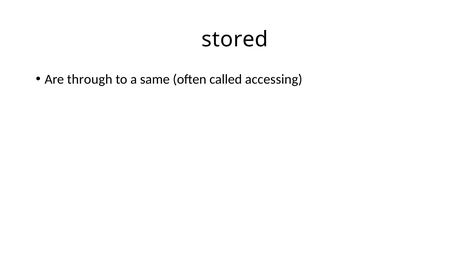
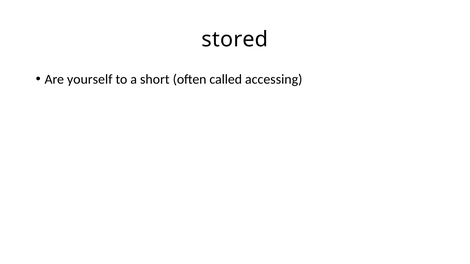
through: through -> yourself (90, 79)
same: same -> short (155, 79)
